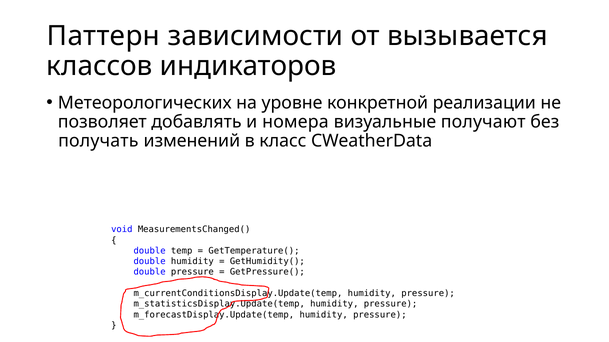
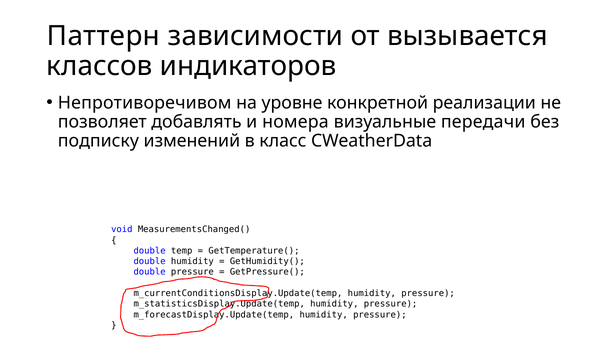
Метеорологических: Метеорологических -> Непротиворечивом (145, 103)
получают: получают -> передачи (483, 122)
получать: получать -> подписку (98, 141)
